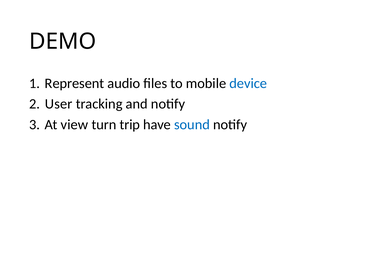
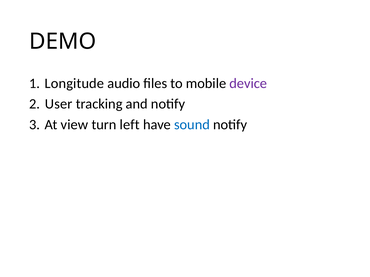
Represent: Represent -> Longitude (74, 83)
device colour: blue -> purple (248, 83)
trip: trip -> left (130, 125)
